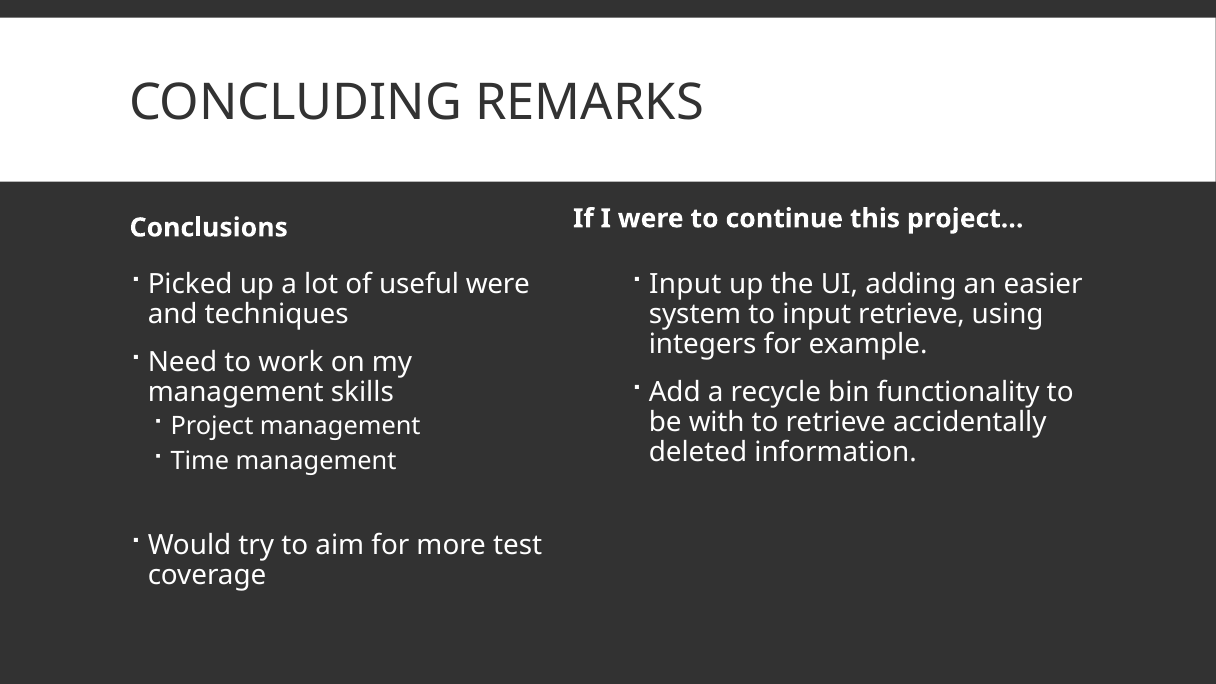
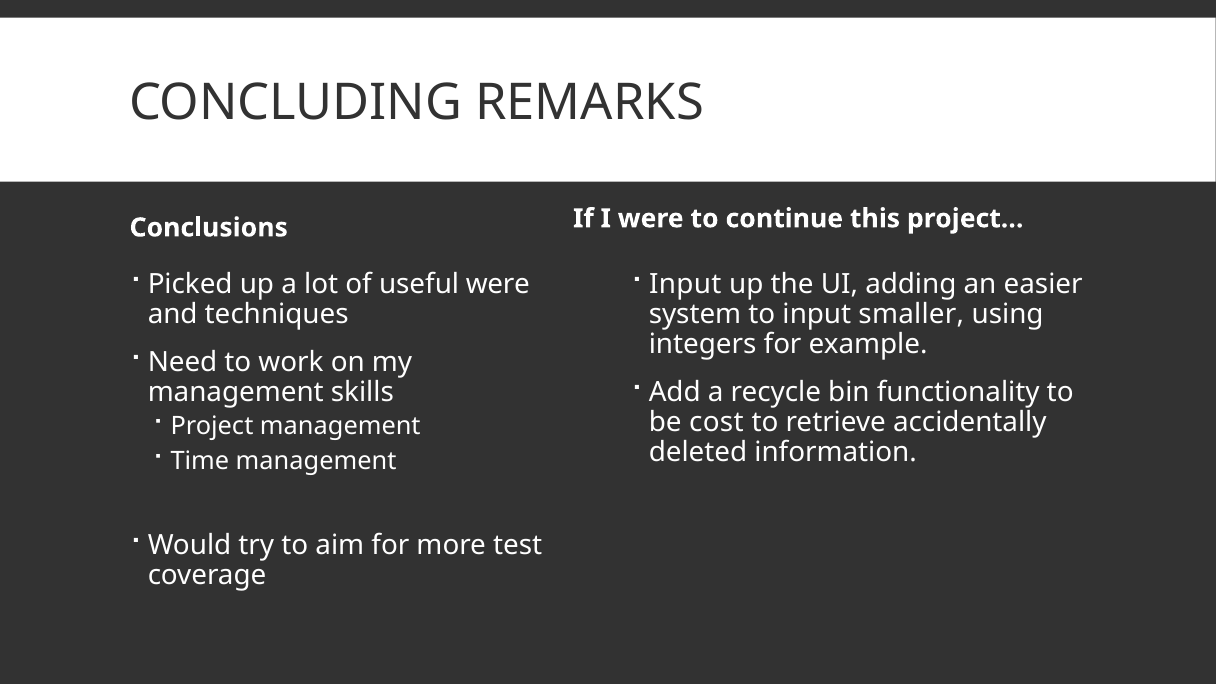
input retrieve: retrieve -> smaller (911, 314)
with: with -> cost (716, 422)
